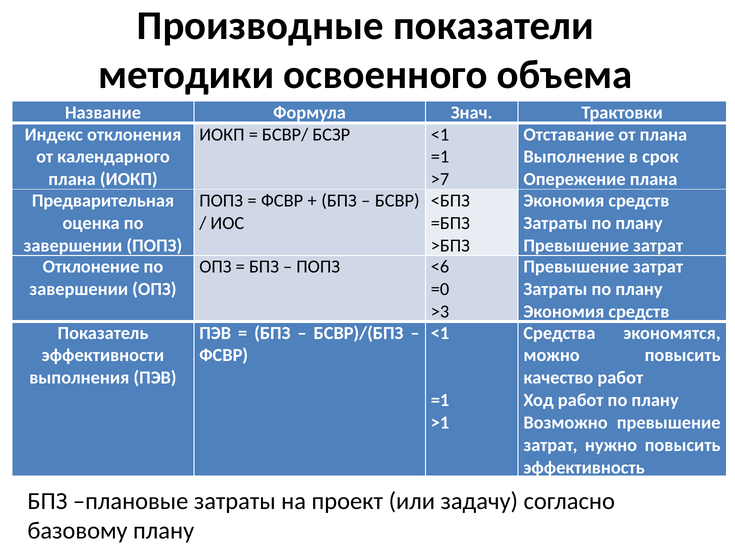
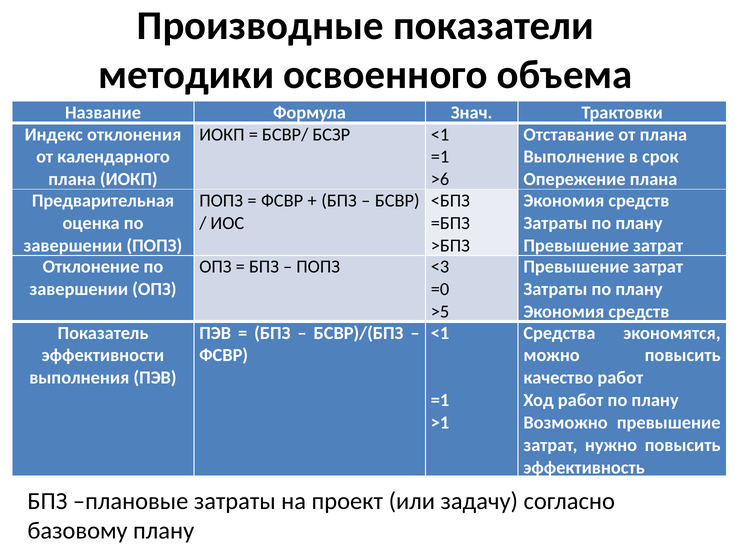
>7: >7 -> >6 (440, 179)
<6: <6 -> <3 (440, 267)
>3: >3 -> >5 (440, 312)
